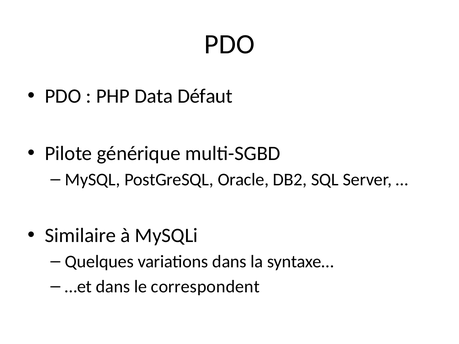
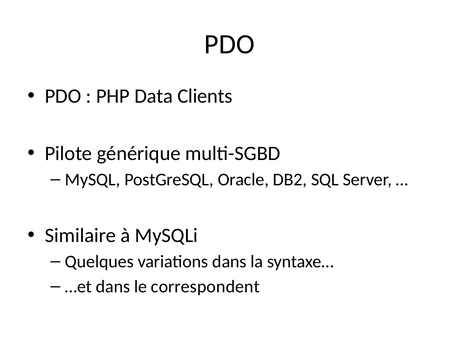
Défaut: Défaut -> Clients (205, 96)
